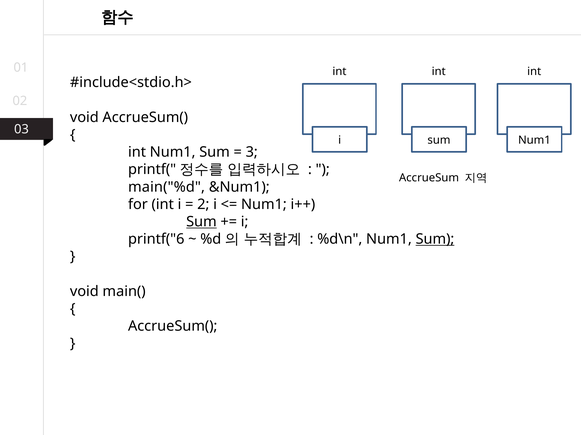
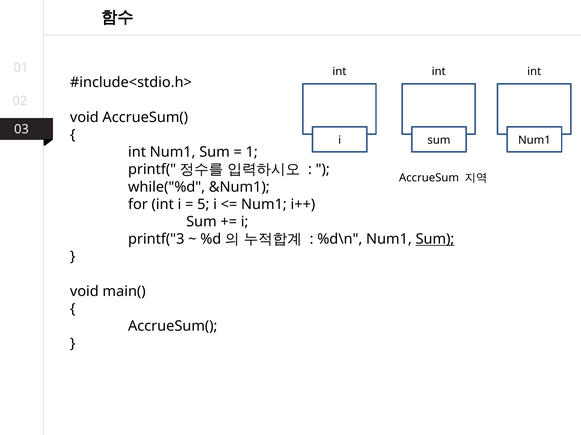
3: 3 -> 1 (252, 152)
main("%d: main("%d -> while("%d (167, 187)
2: 2 -> 5 (203, 205)
Sum underline: present -> none (201, 222)
printf("6: printf("6 -> printf("3 (156, 240)
